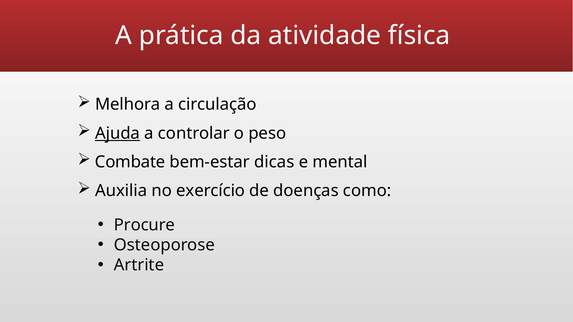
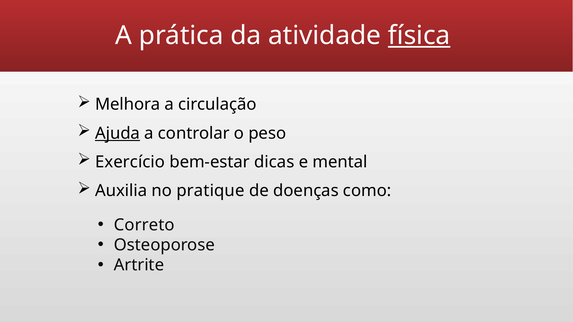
física underline: none -> present (419, 36)
Combate: Combate -> Exercício (130, 162)
exercício: exercício -> pratique (211, 191)
Procure: Procure -> Correto (144, 225)
